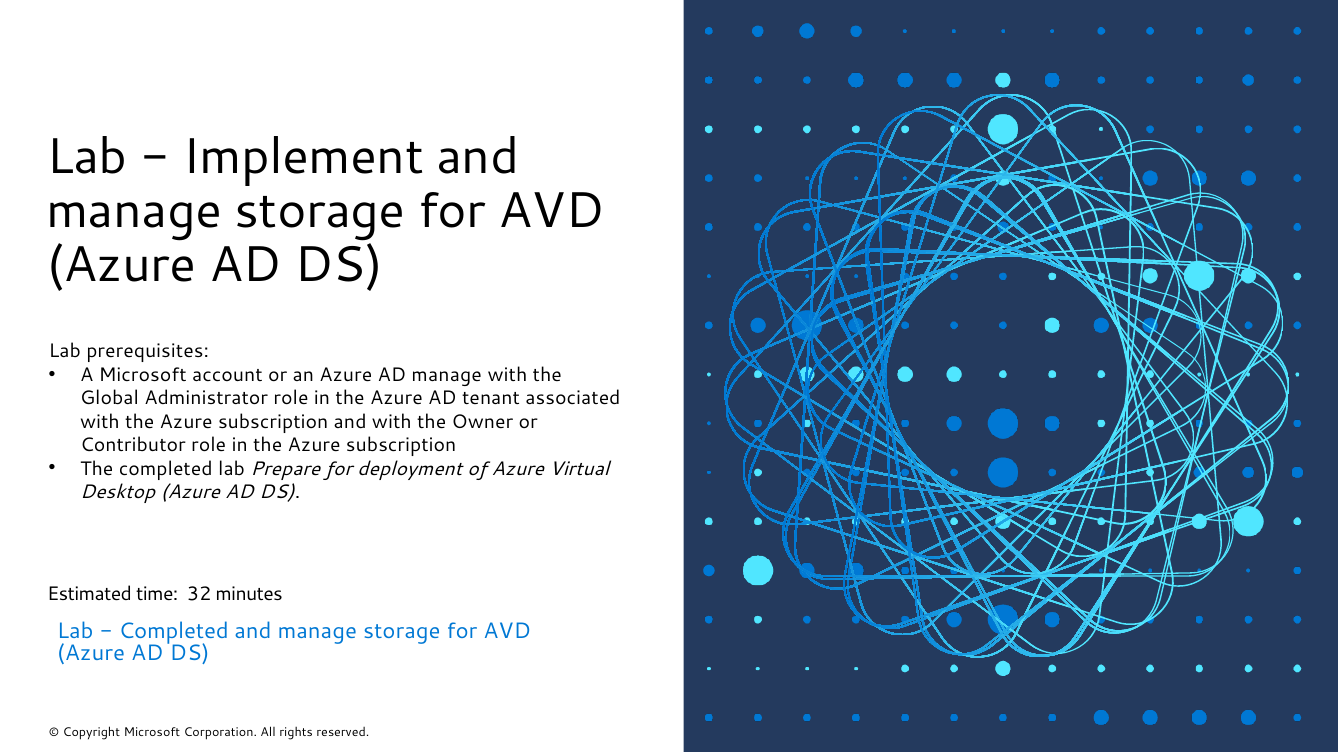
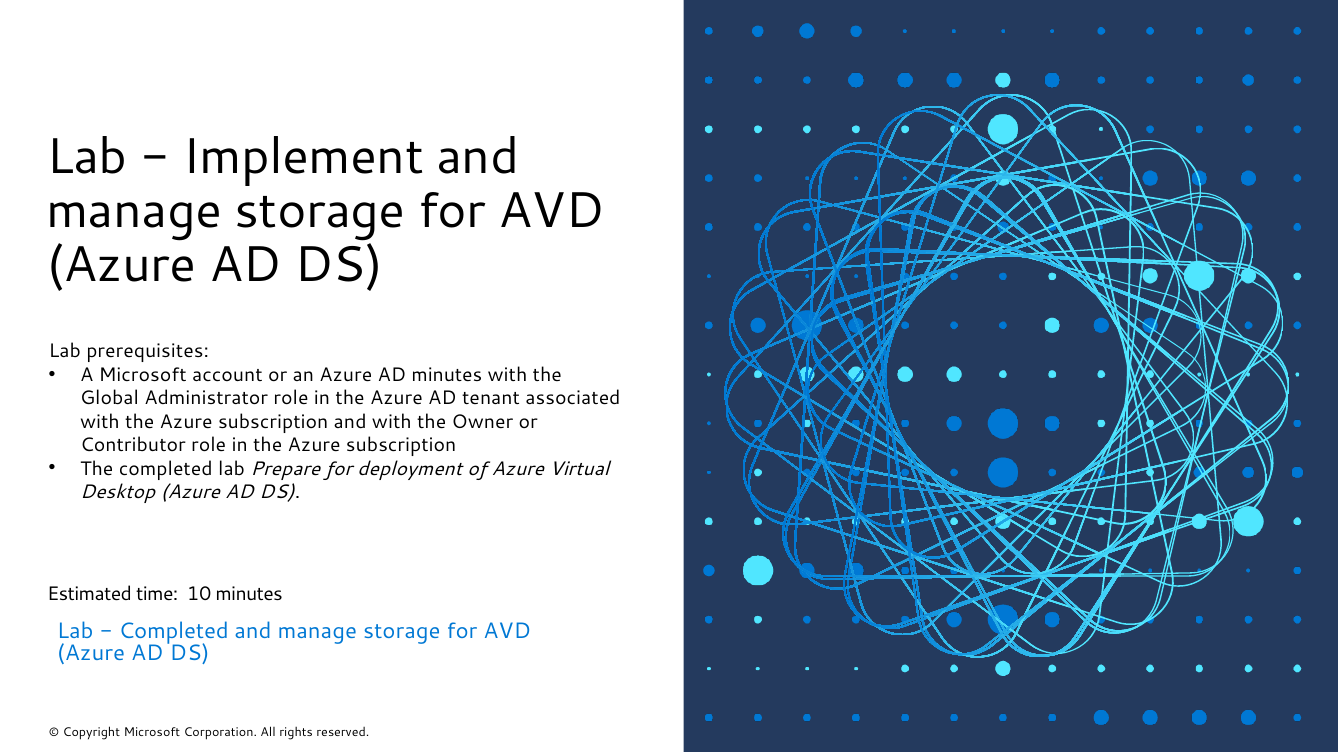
AD manage: manage -> minutes (447, 375)
32: 32 -> 10 (199, 595)
